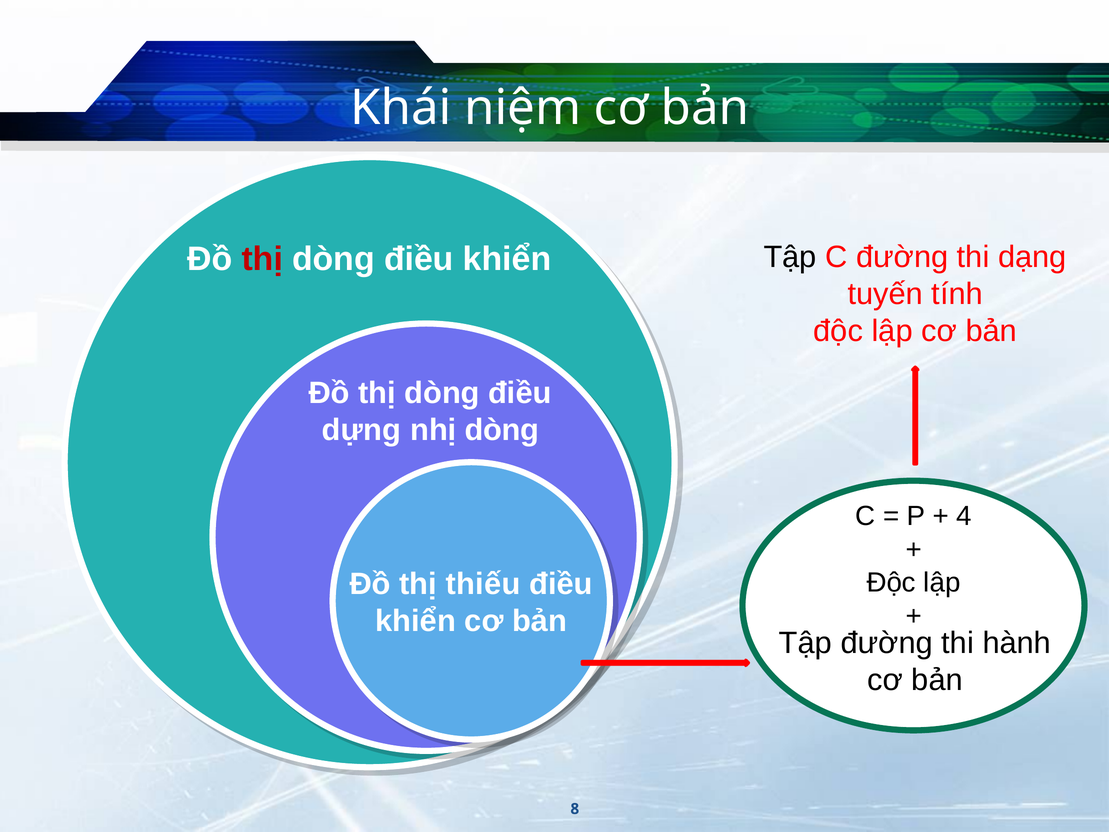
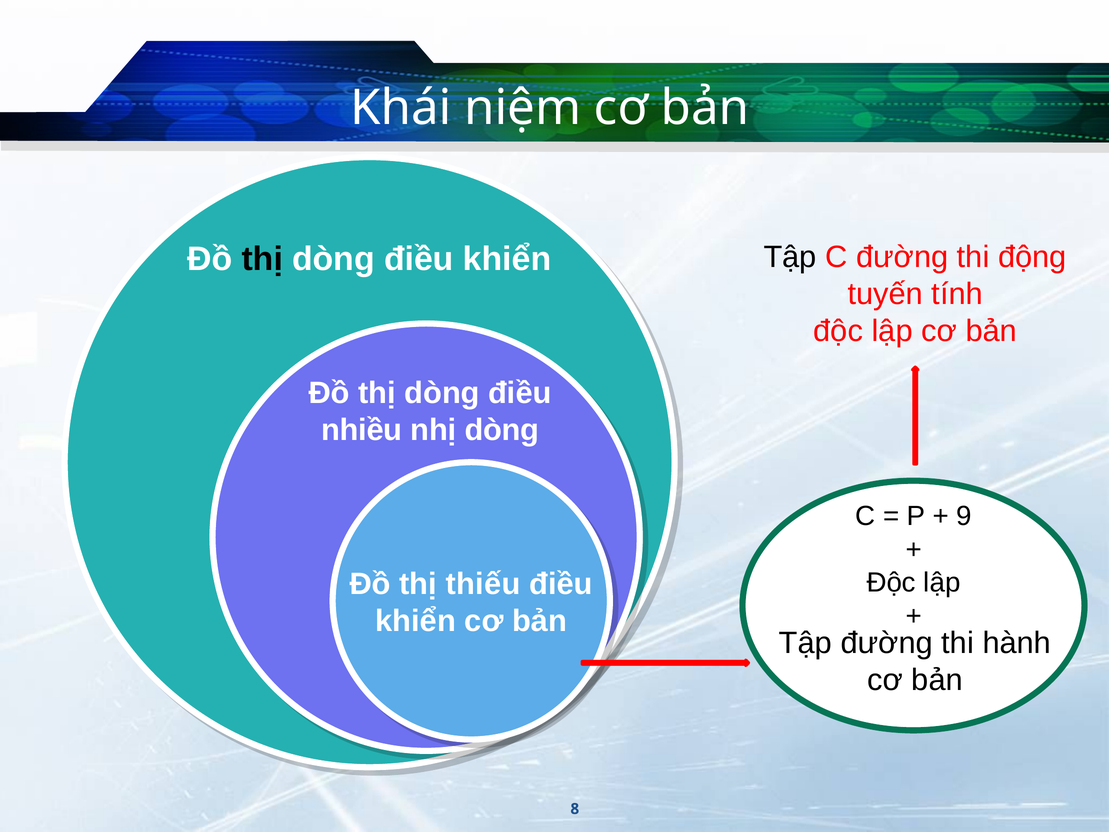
dạng: dạng -> động (1032, 257)
thị colour: red -> black (262, 259)
dựng: dựng -> nhiều (362, 430)
4: 4 -> 9 (964, 516)
